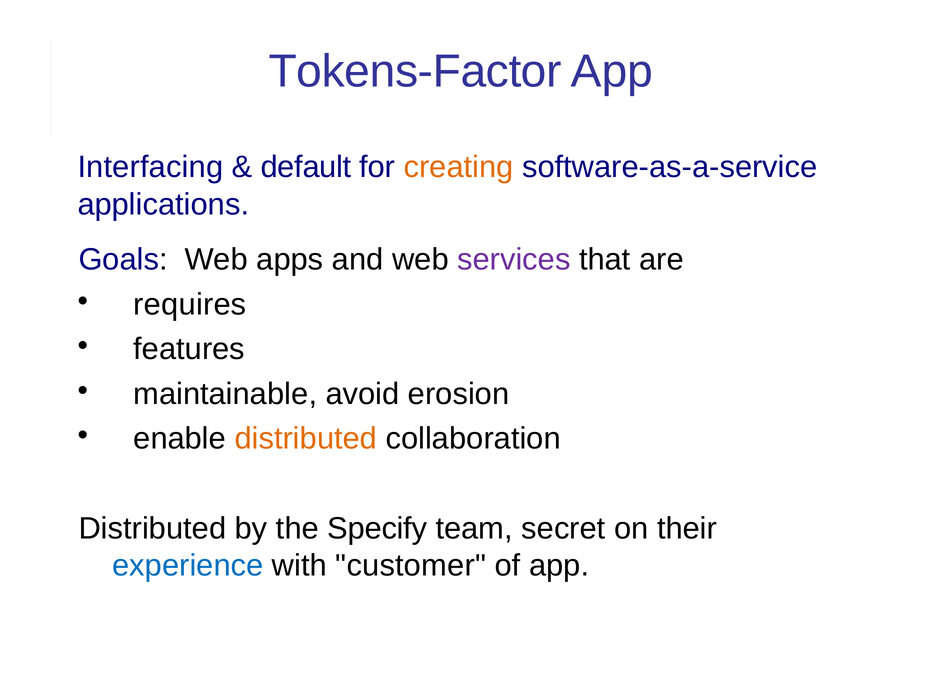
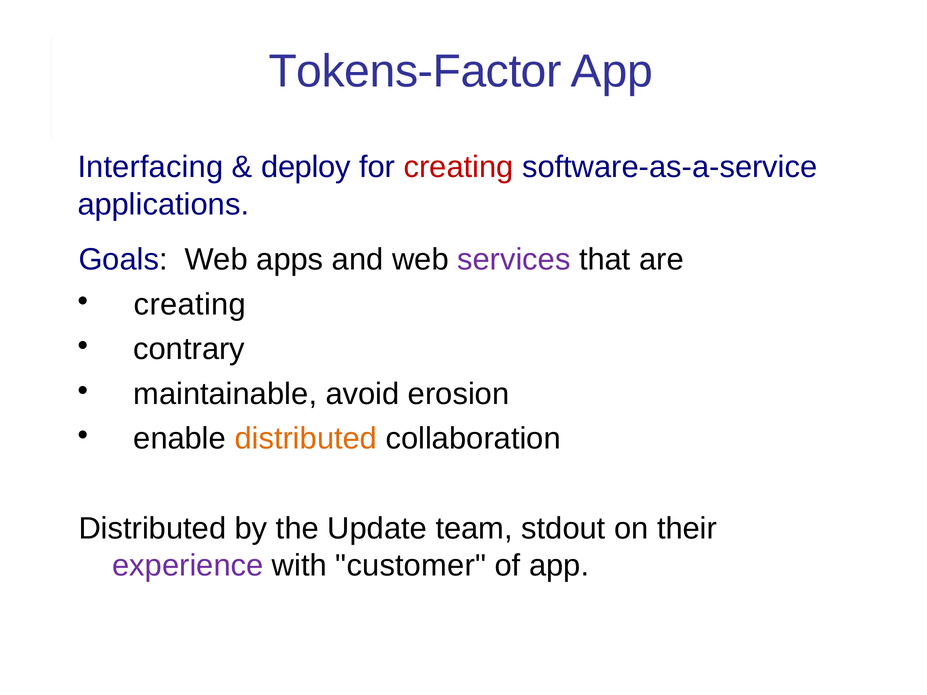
default: default -> deploy (306, 167)
creating colour: orange -> red (459, 167)
requires: requires -> creating (190, 305)
features: features -> contrary (189, 349)
Specify: Specify -> Update (377, 529)
secret: secret -> stdout (563, 529)
experience colour: blue -> purple (188, 566)
